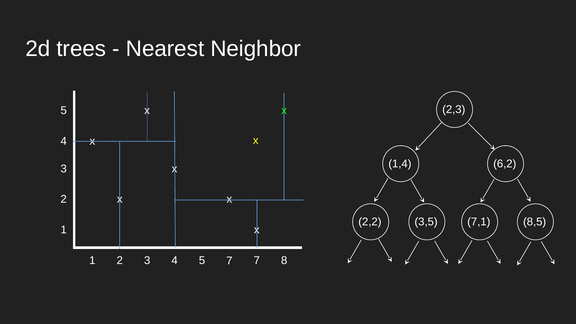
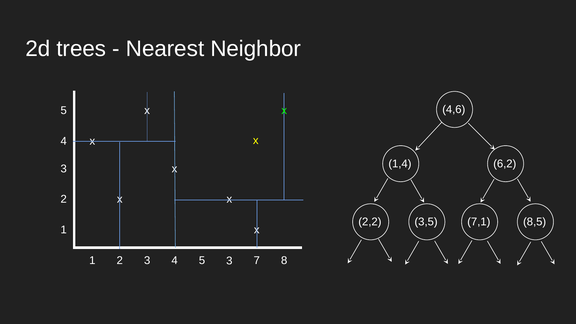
2,3: 2,3 -> 4,6 (454, 109)
5 7: 7 -> 3 (229, 261)
